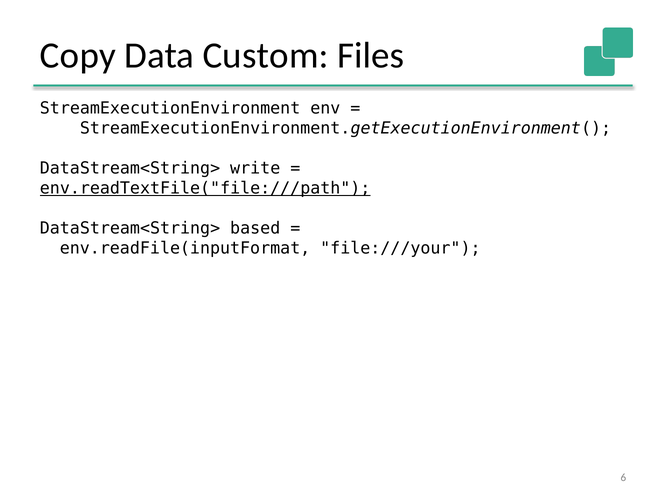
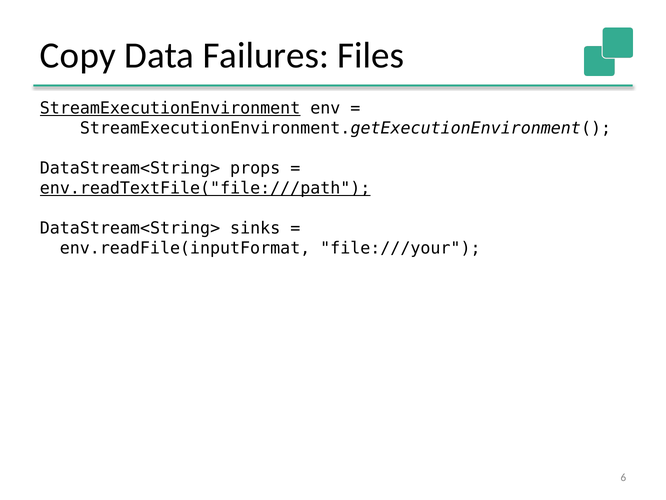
Custom: Custom -> Failures (266, 55)
StreamExecutionEnvironment underline: none -> present (170, 108)
write: write -> props (255, 168)
based: based -> sinks (255, 228)
